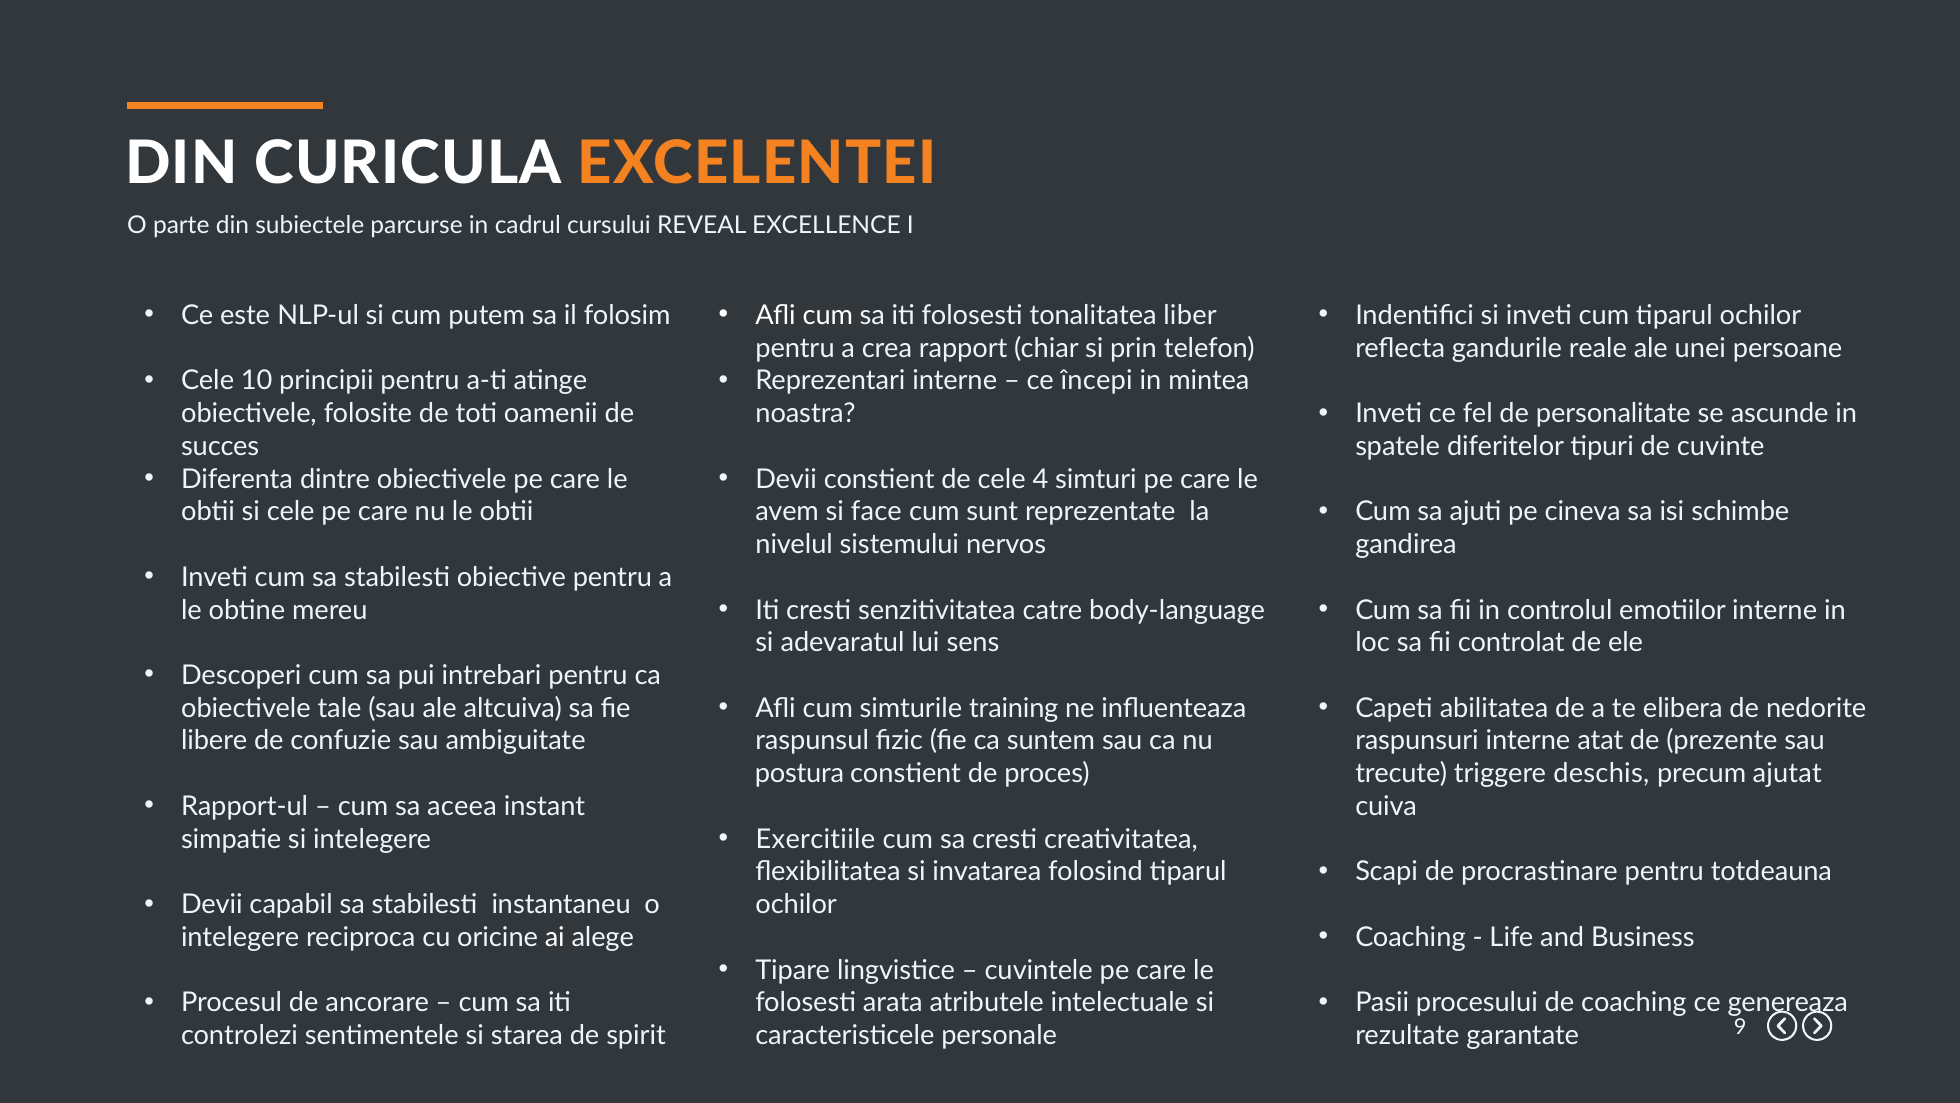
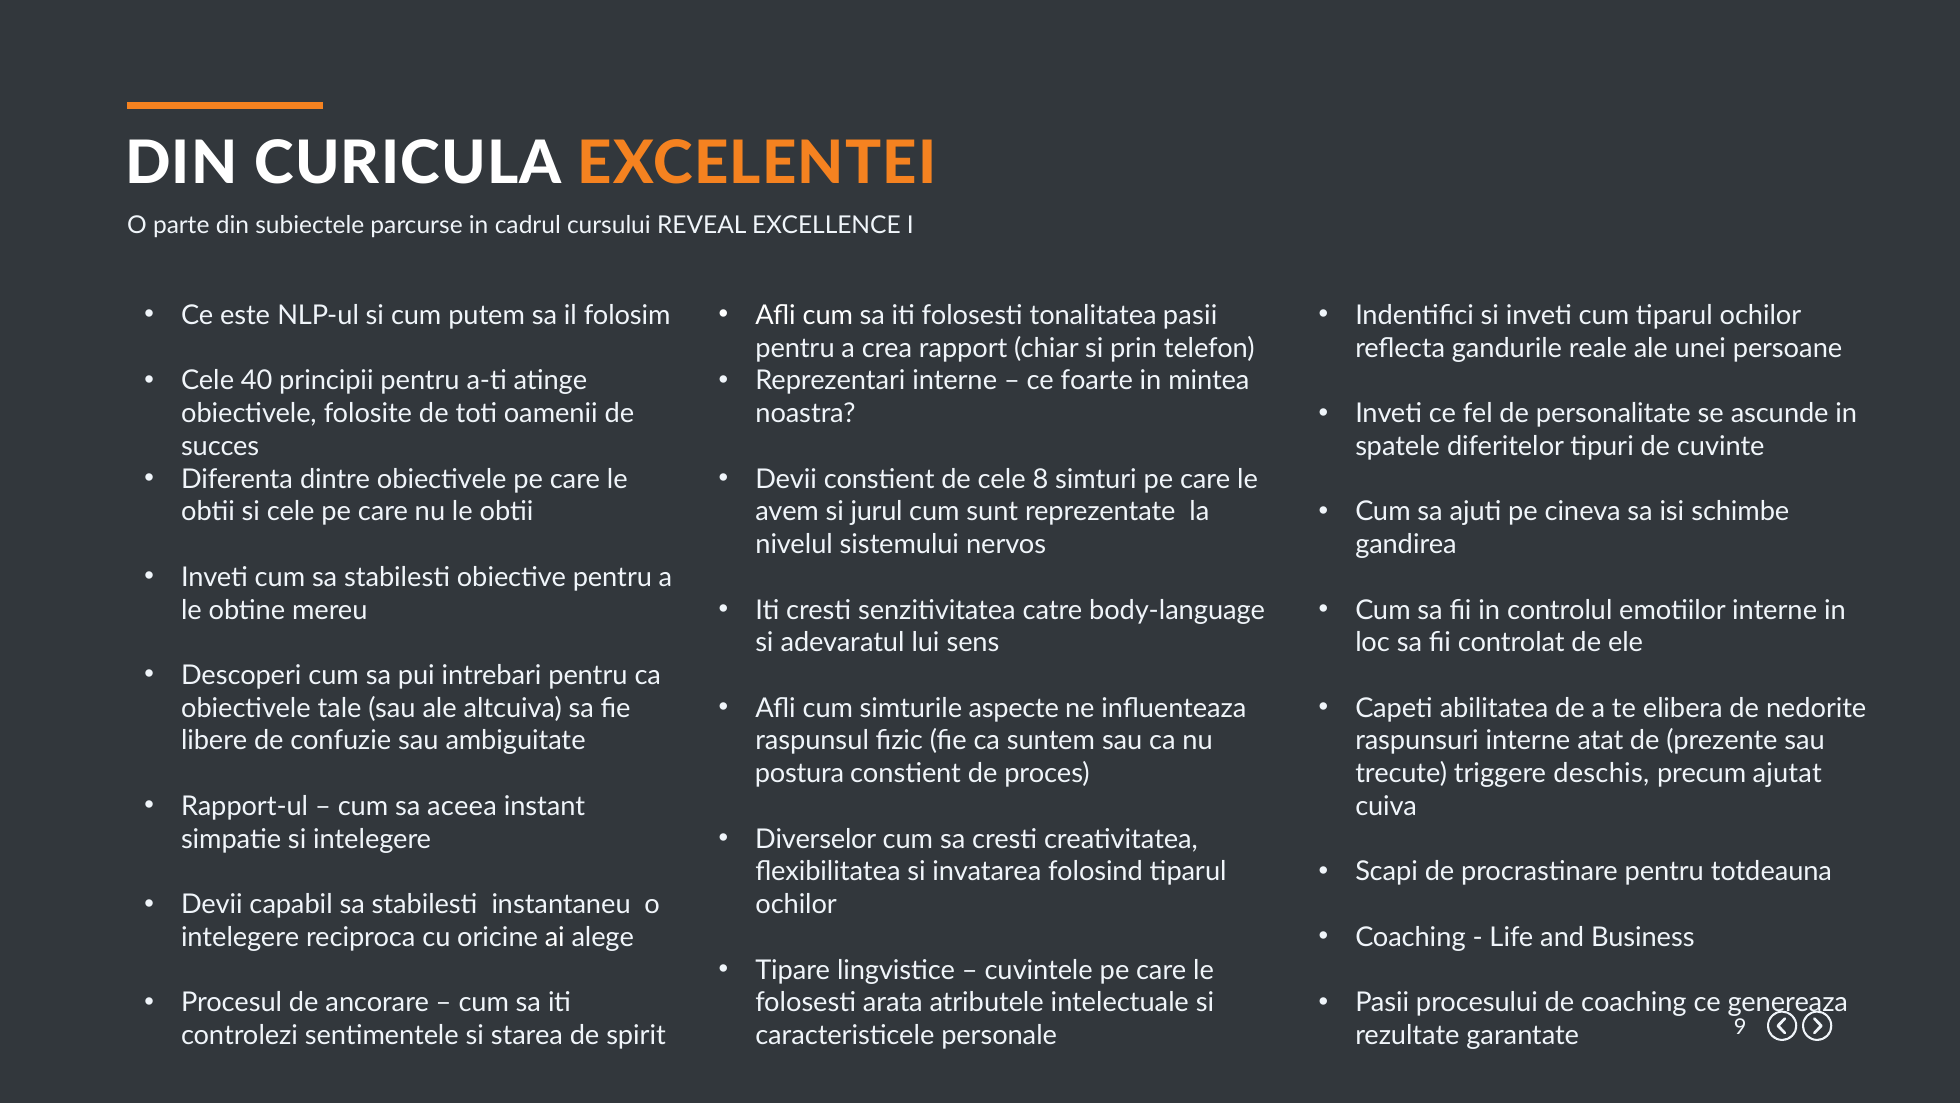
tonalitatea liber: liber -> pasii (1190, 315)
10: 10 -> 40 (257, 381)
începi: începi -> foarte (1097, 381)
4: 4 -> 8 (1040, 479)
face: face -> jurul (877, 512)
training: training -> aspecte (1014, 708)
Exercitiile: Exercitiile -> Diverselor (816, 839)
